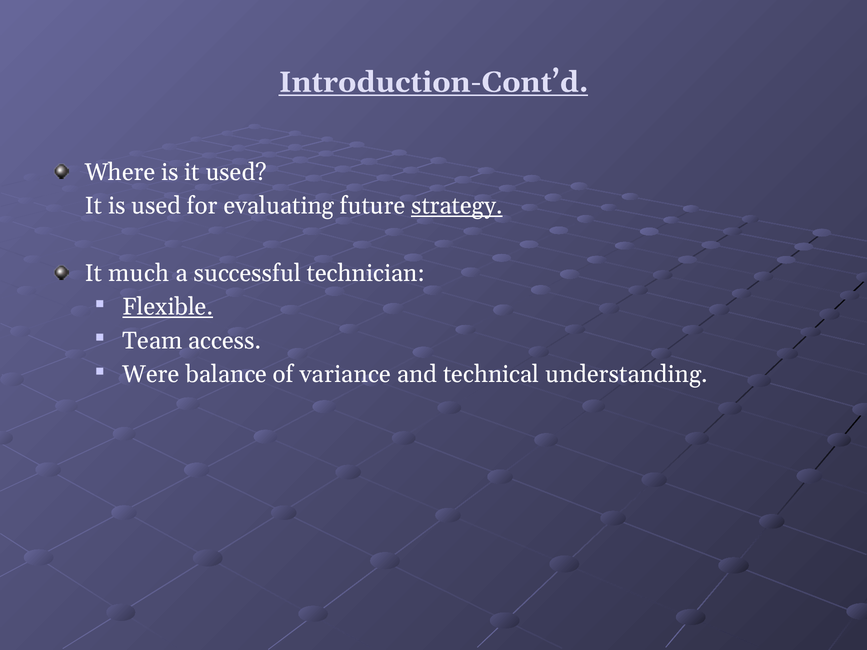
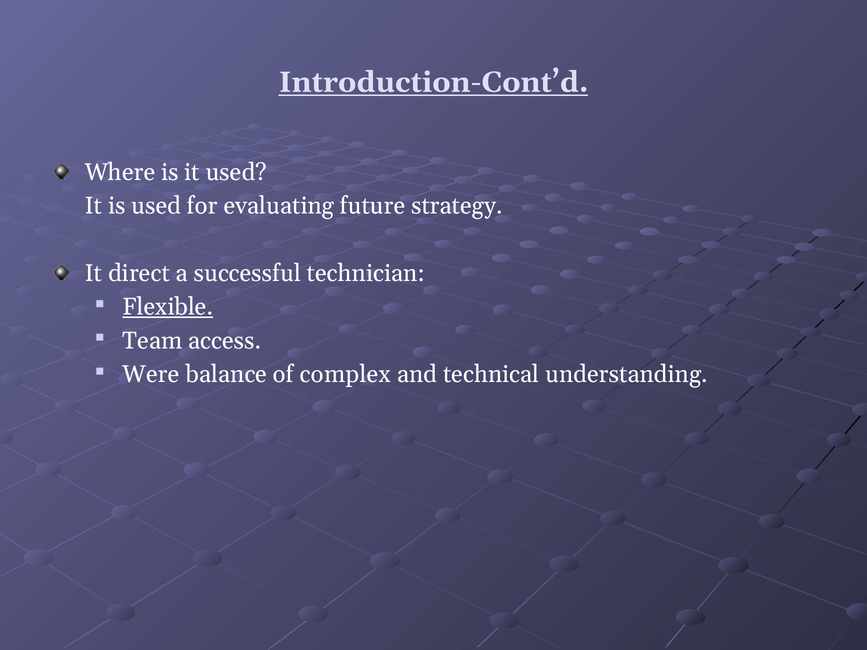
strategy underline: present -> none (457, 206)
much: much -> direct (139, 273)
variance: variance -> complex (345, 375)
